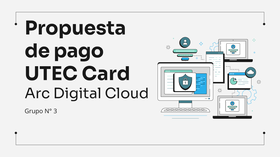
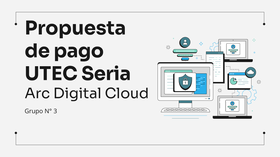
Card: Card -> Seria (106, 74)
